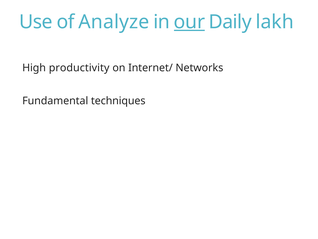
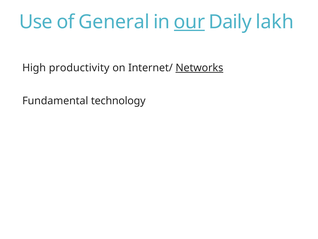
Analyze: Analyze -> General (114, 22)
Networks underline: none -> present (199, 68)
techniques: techniques -> technology (118, 101)
